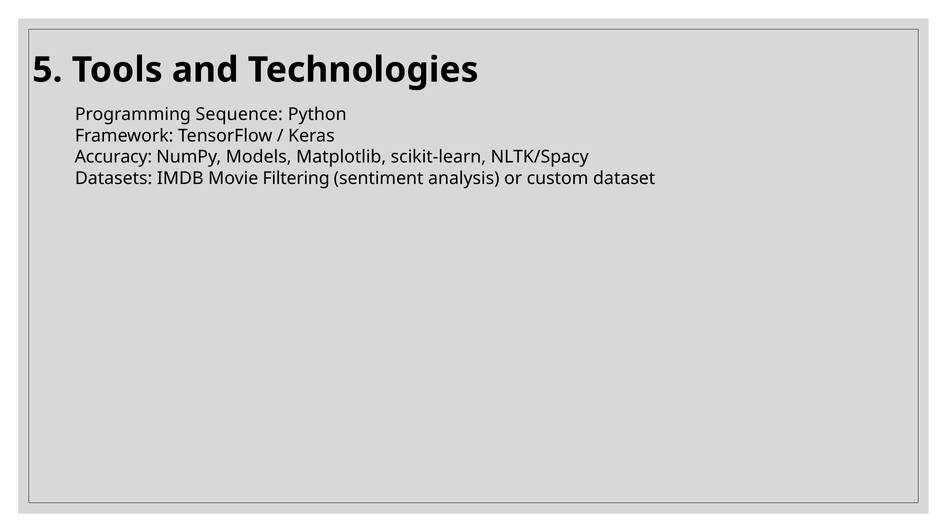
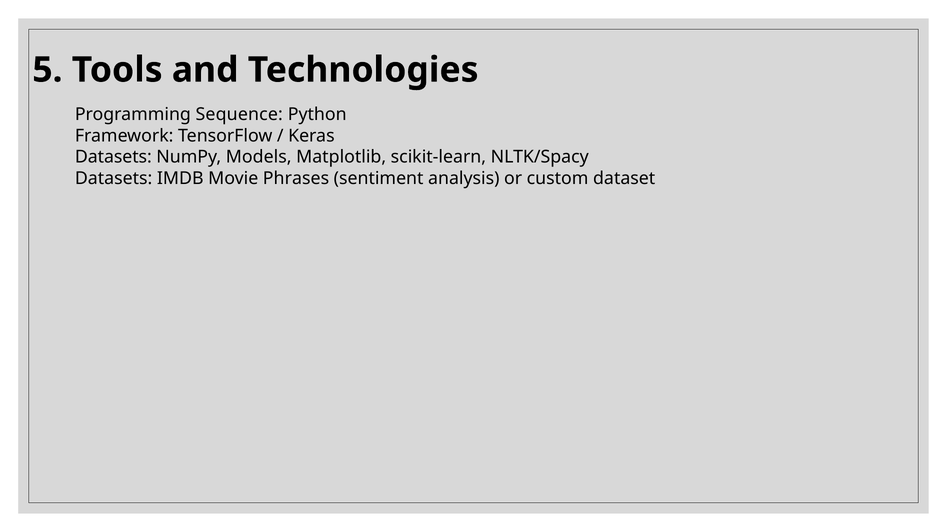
Accuracy: Accuracy -> Datasets (113, 157)
Filtering: Filtering -> Phrases (296, 179)
